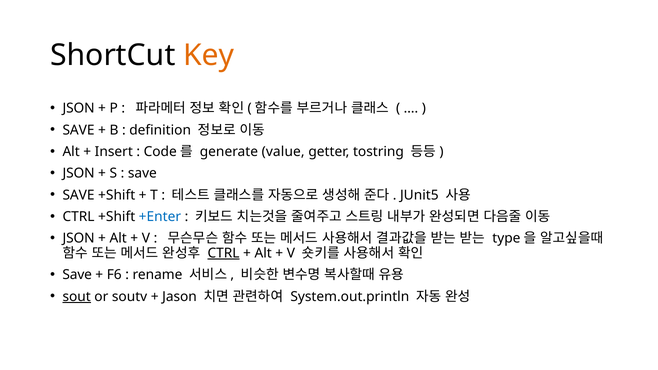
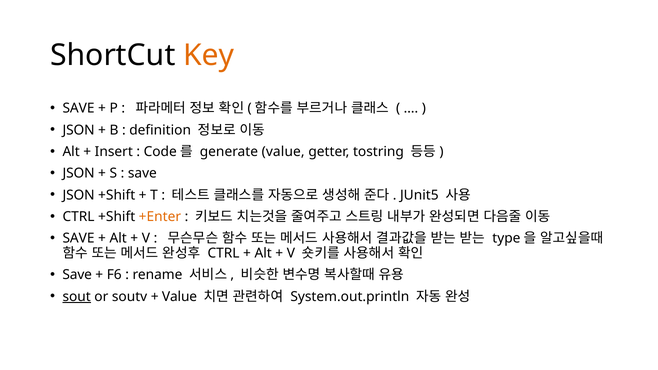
JSON: JSON -> SAVE (79, 108)
SAVE: SAVE -> JSON (79, 130)
SAVE: SAVE -> JSON (79, 195)
+Enter colour: blue -> orange (160, 217)
JSON: JSON -> SAVE (79, 238)
CTRL underline: present -> none (224, 253)
Jason: Jason -> Value (180, 297)
